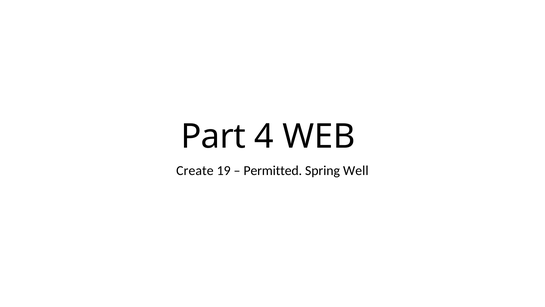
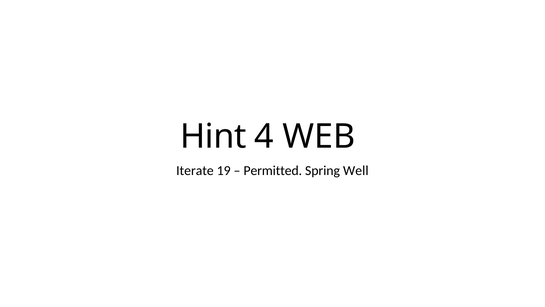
Part: Part -> Hint (213, 136)
Create: Create -> Iterate (195, 170)
